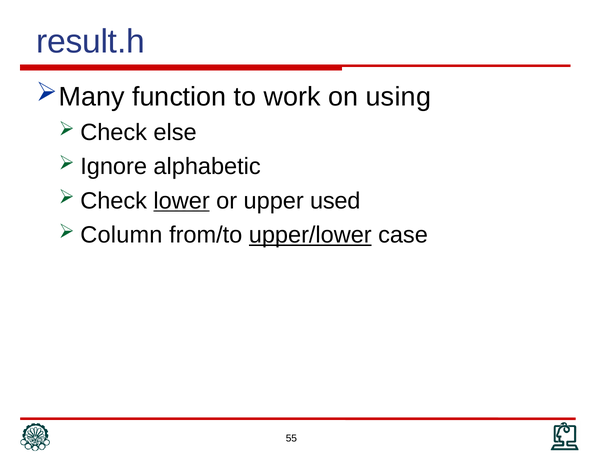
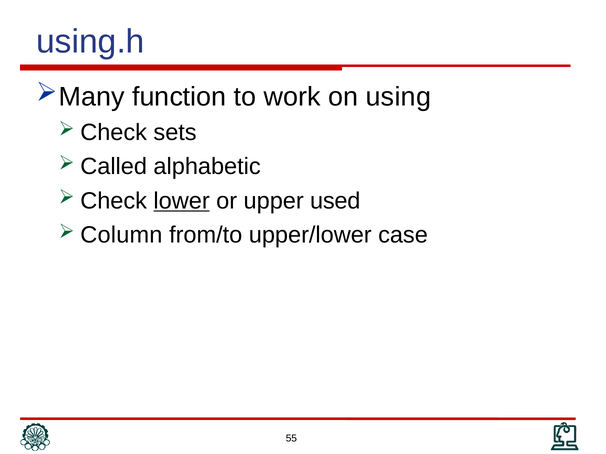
result.h: result.h -> using.h (90, 42)
else: else -> sets (175, 133)
Ignore: Ignore -> Called (114, 167)
upper/lower underline: present -> none (310, 235)
